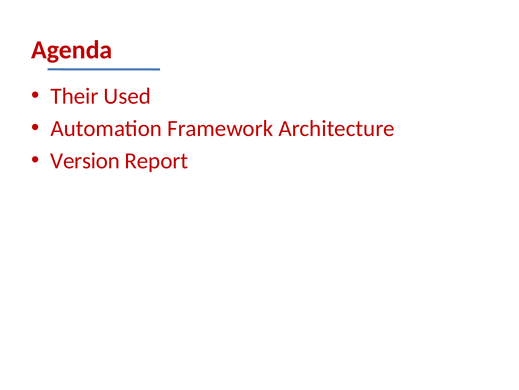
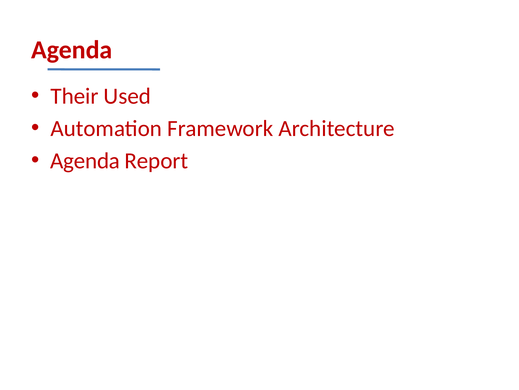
Version: Version -> Agenda (85, 161)
